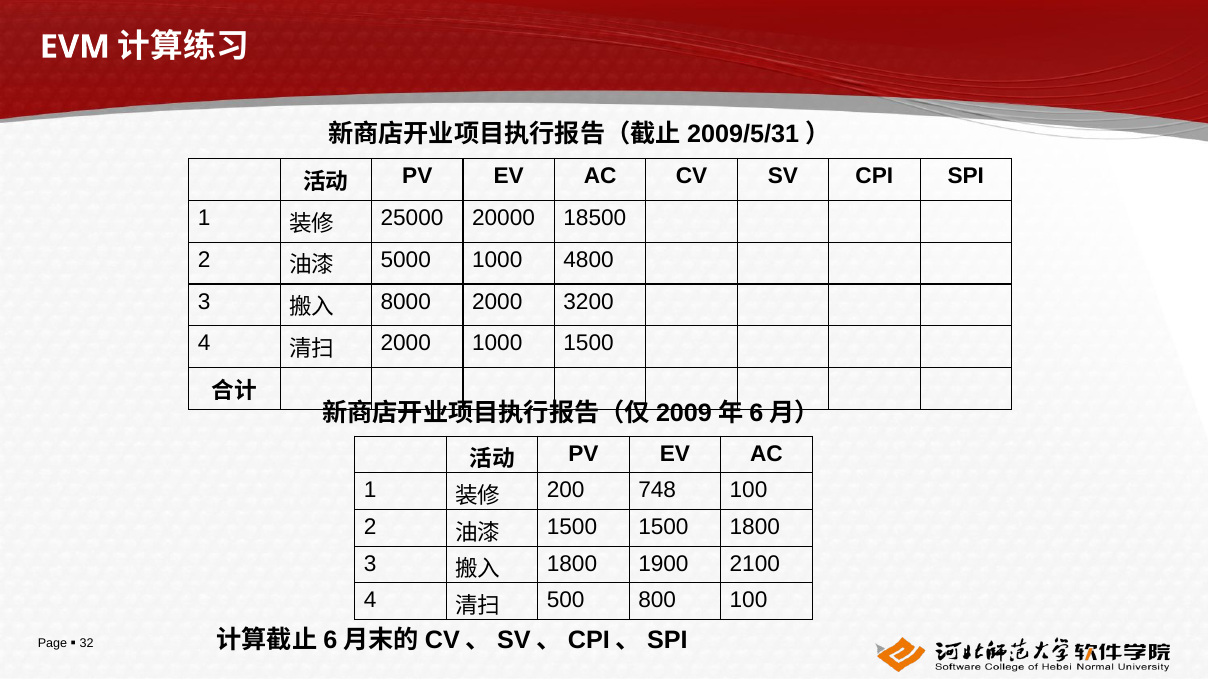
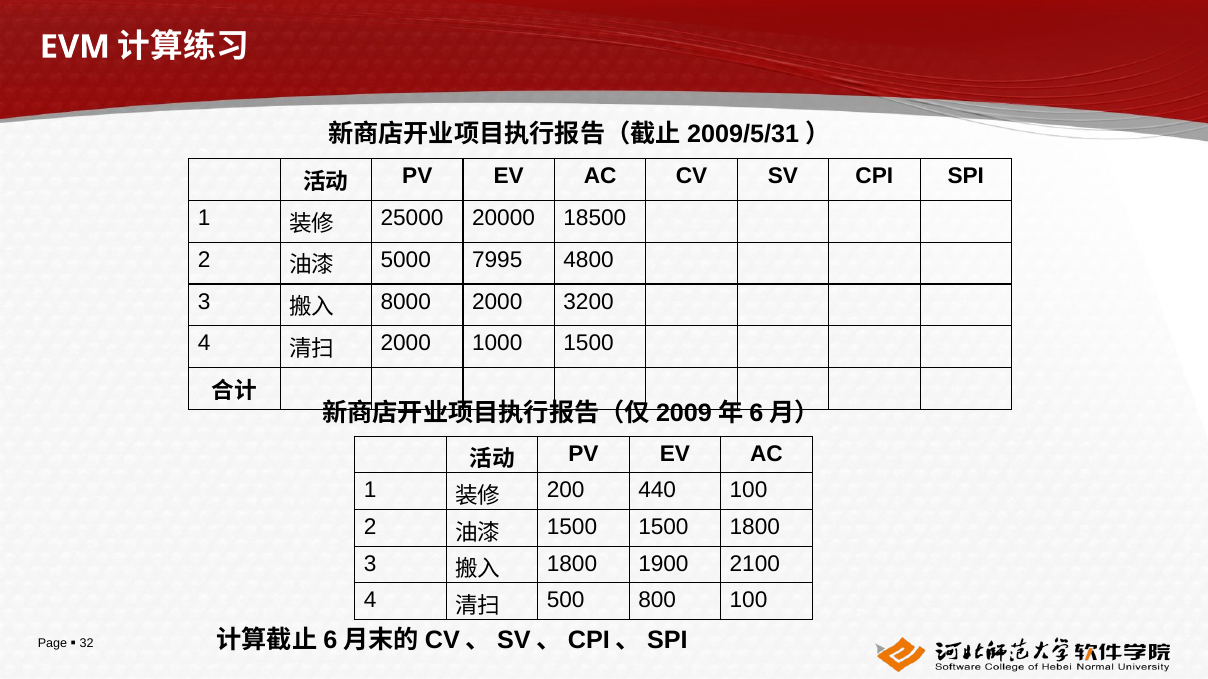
5000 1000: 1000 -> 7995 (497, 260)
748: 748 -> 440 (657, 491)
